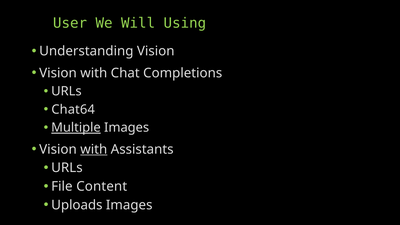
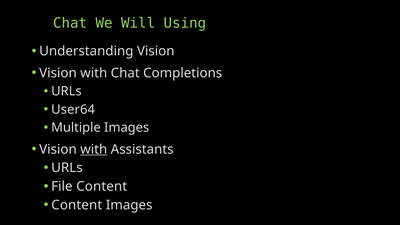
User: User -> Chat (70, 23)
Chat64: Chat64 -> User64 (73, 110)
Multiple underline: present -> none (76, 128)
Uploads: Uploads -> Content (77, 205)
